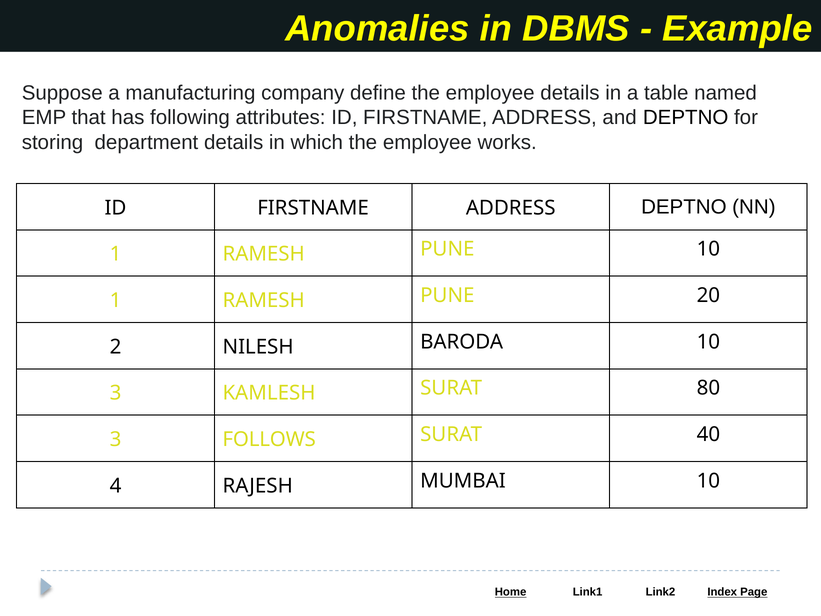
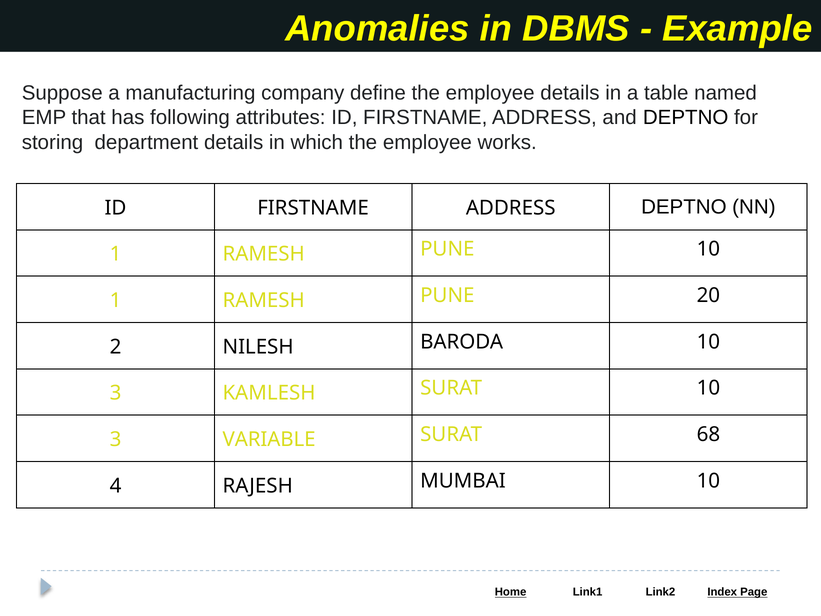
SURAT 80: 80 -> 10 (708, 388)
FOLLOWS: FOLLOWS -> VARIABLE (269, 439)
40: 40 -> 68 (708, 434)
